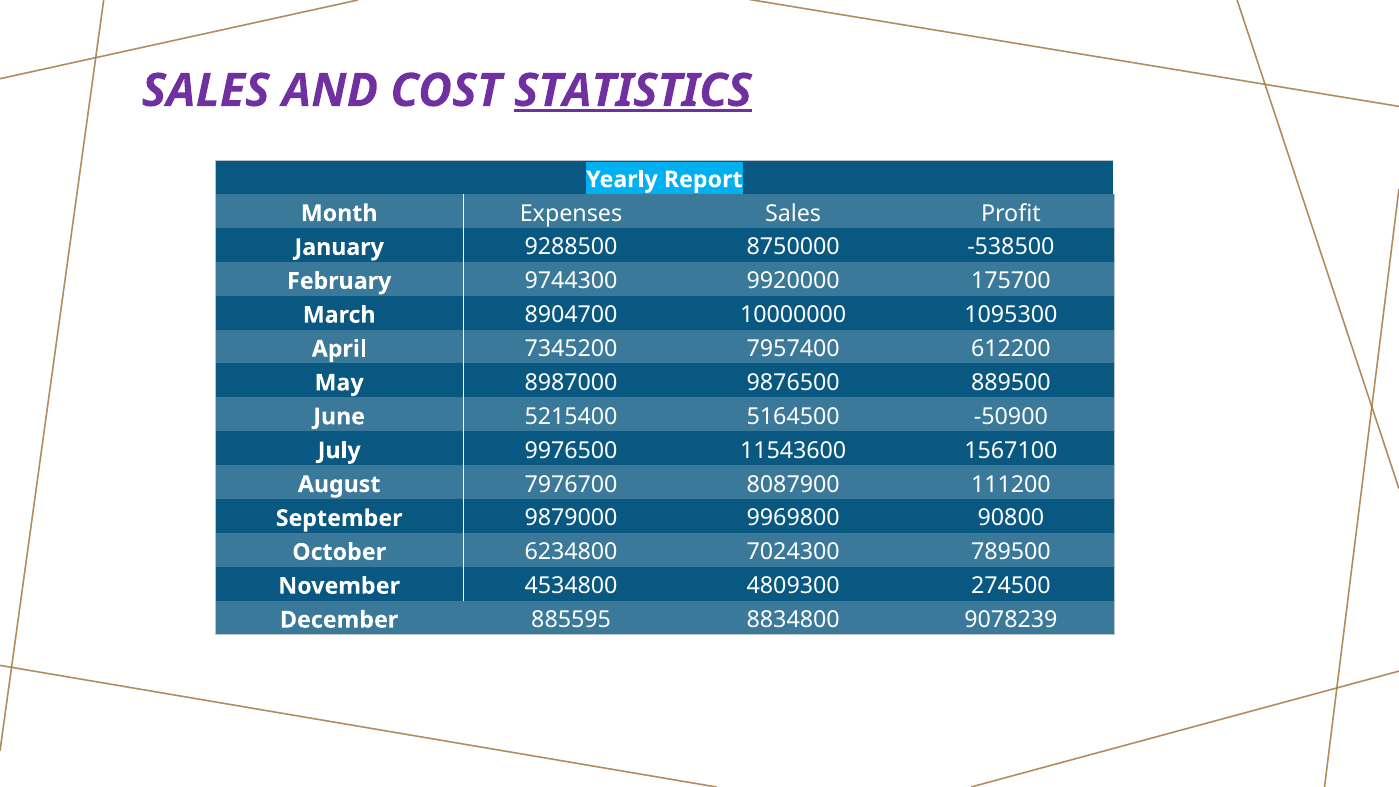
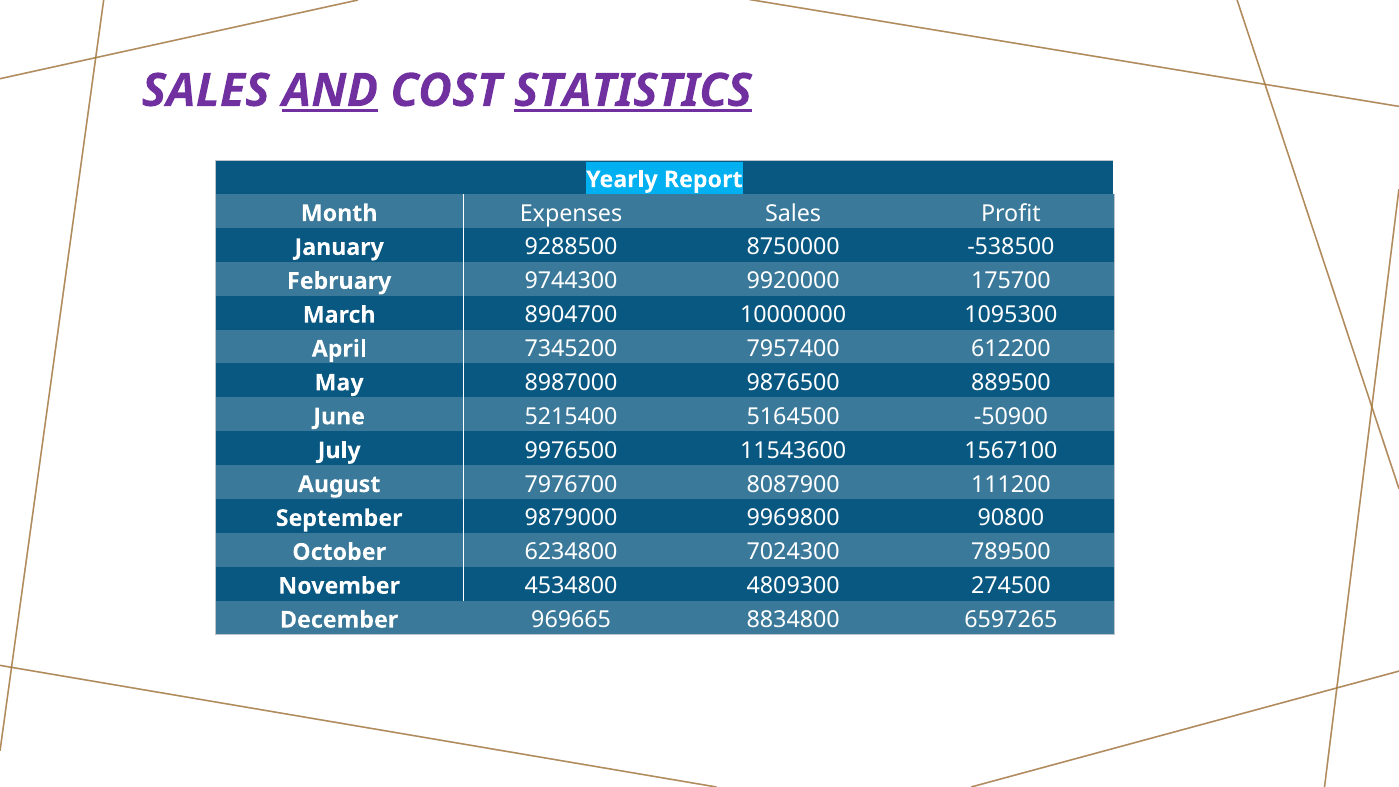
AND underline: none -> present (330, 91)
885595: 885595 -> 969665 (571, 620)
9078239: 9078239 -> 6597265 (1011, 620)
